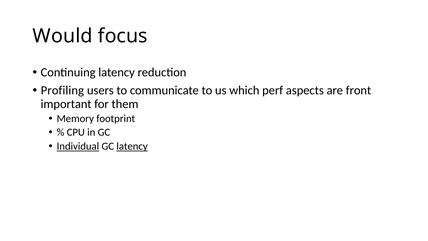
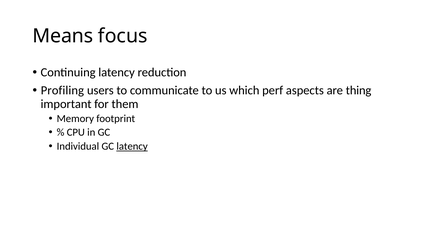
Would: Would -> Means (63, 36)
front: front -> thing (359, 90)
Individual underline: present -> none (78, 146)
